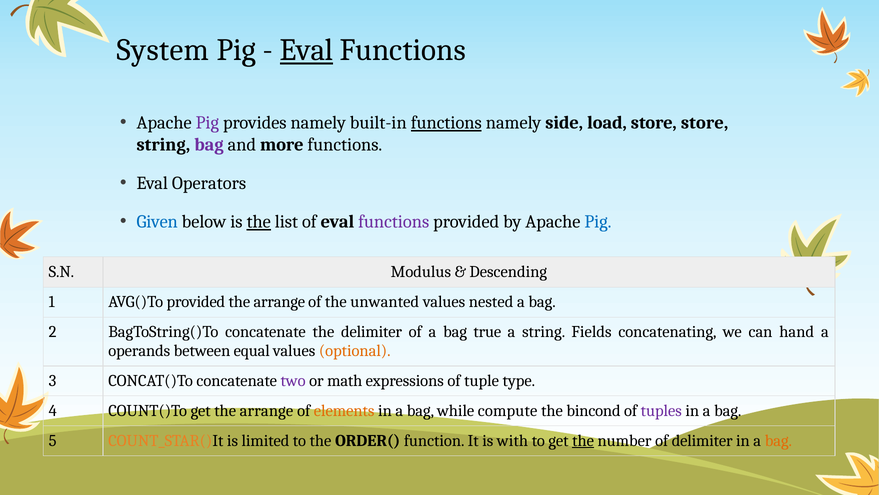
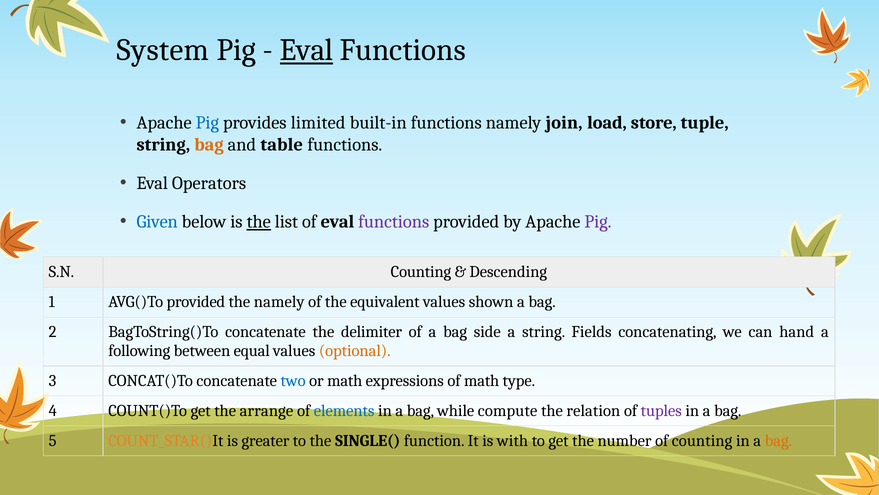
Pig colour: purple -> blue (207, 123)
provides namely: namely -> limited (318, 123)
functions underline: present -> none (446, 123)
side: side -> join (564, 123)
store store: store -> tuple (705, 123)
bag colour: purple -> orange (209, 145)
more: more -> table (282, 145)
Pig colour: blue -> purple (598, 222)
S.N Modulus: Modulus -> Counting (421, 271)
arrange: arrange -> namely (279, 302)
unwanted: unwanted -> equivalent (385, 302)
nested: nested -> shown (491, 302)
true: true -> side (487, 332)
operands: operands -> following (139, 351)
two colour: purple -> blue (293, 380)
of tuple: tuple -> math (482, 380)
elements colour: orange -> blue (344, 410)
bincond: bincond -> relation (593, 410)
limited: limited -> greater (265, 440)
ORDER(: ORDER( -> SINGLE( (368, 440)
the underline: present -> none (583, 440)
of delimiter: delimiter -> counting (702, 440)
